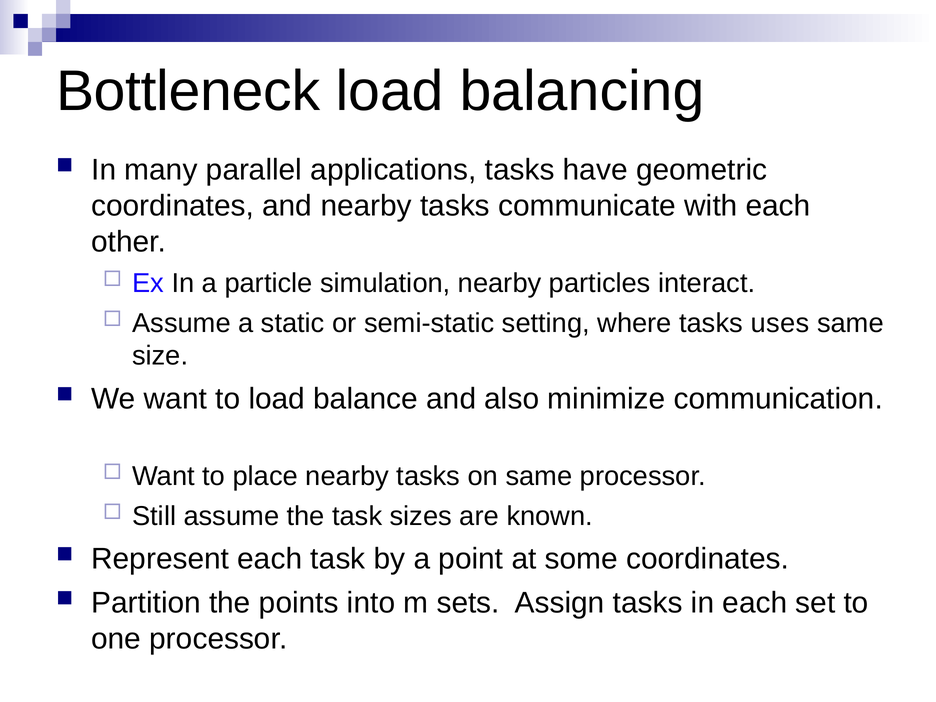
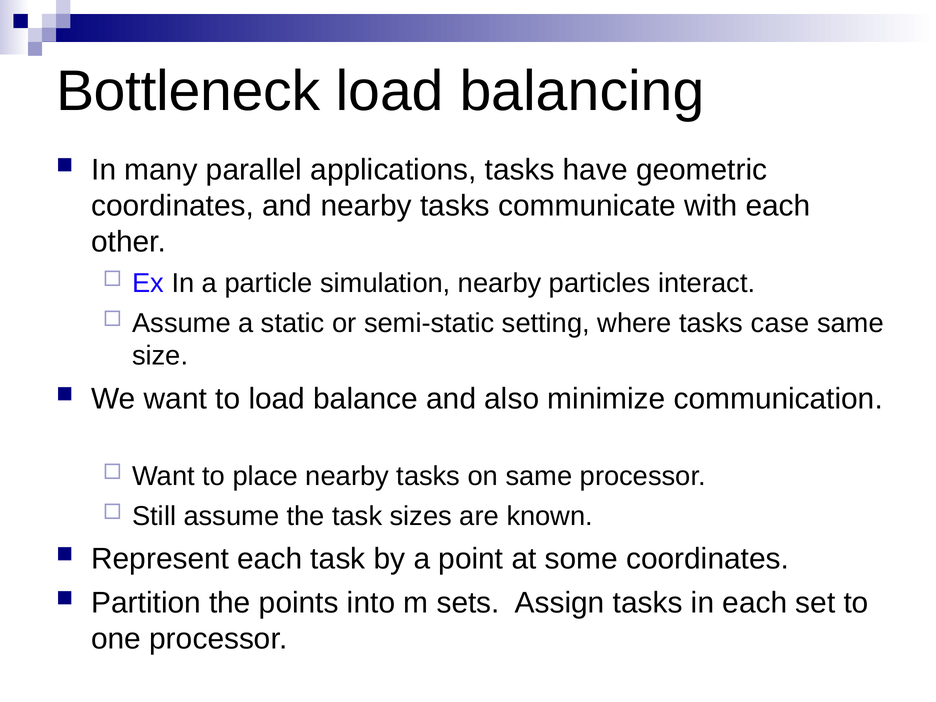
uses: uses -> case (780, 323)
